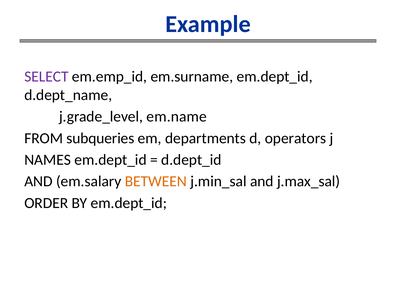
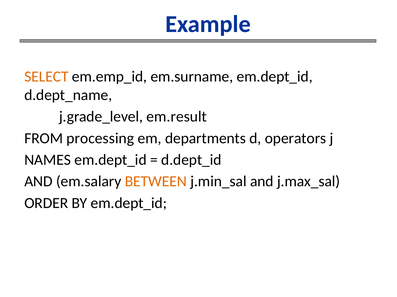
SELECT colour: purple -> orange (46, 77)
em.name: em.name -> em.result (177, 117)
subqueries: subqueries -> processing (100, 139)
